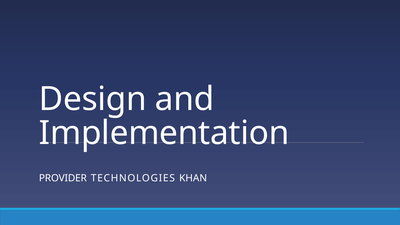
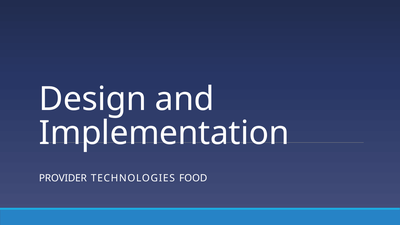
KHAN: KHAN -> FOOD (193, 178)
